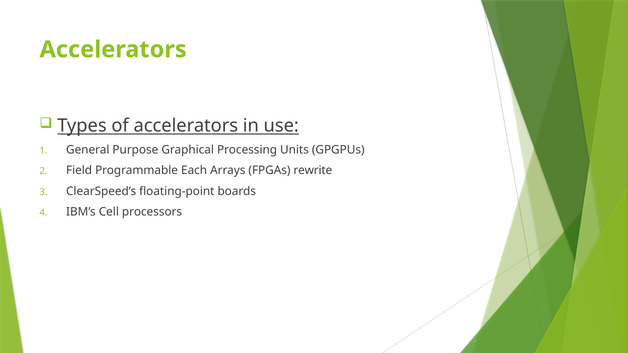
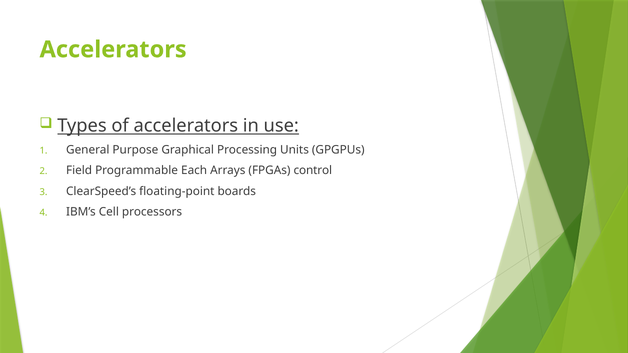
rewrite: rewrite -> control (313, 171)
